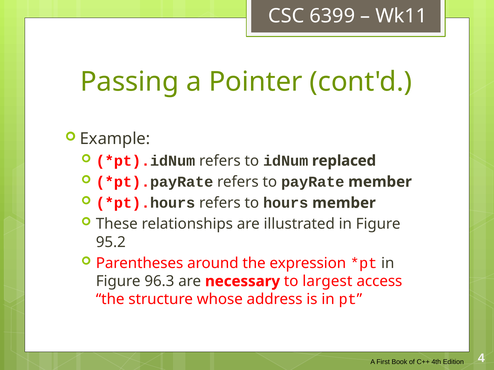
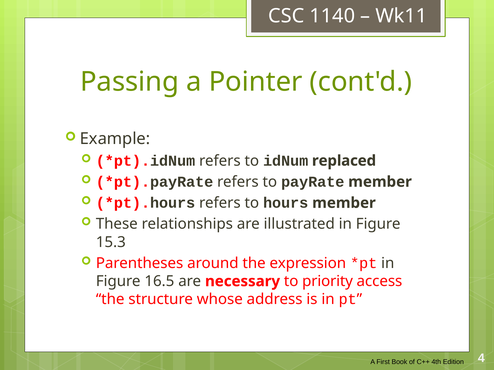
6399: 6399 -> 1140 (332, 16)
95.2: 95.2 -> 15.3 (111, 242)
96.3: 96.3 -> 16.5 (159, 282)
largest: largest -> priority (328, 282)
